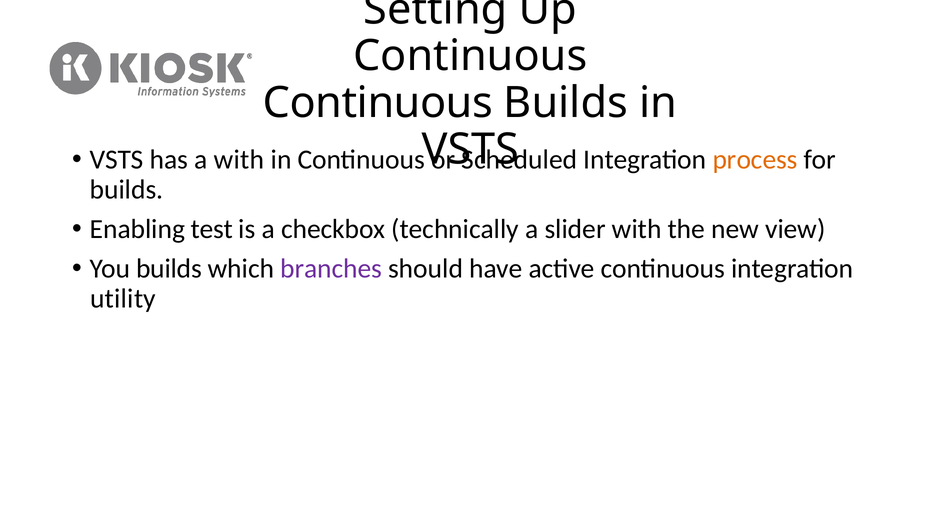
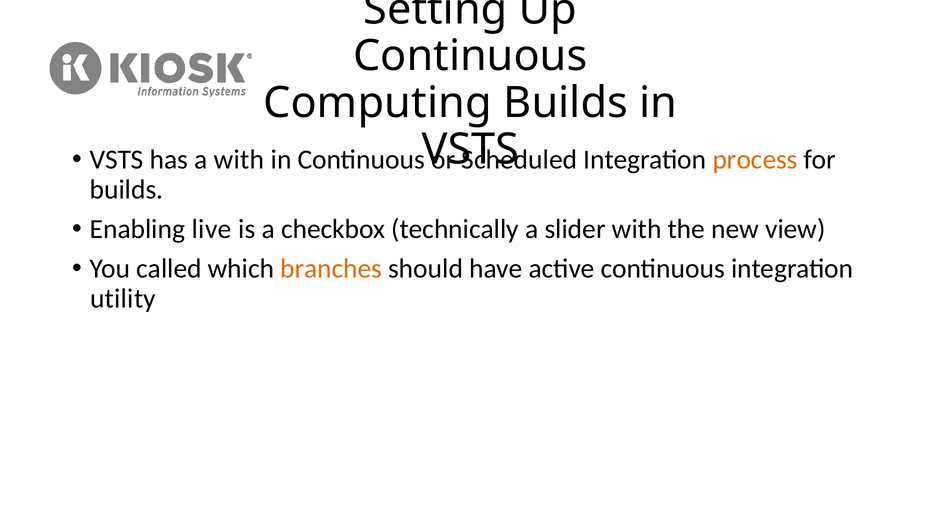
Continuous: Continuous -> Computing (378, 103)
test: test -> live (212, 229)
You builds: builds -> called (169, 269)
branches colour: purple -> orange (331, 269)
